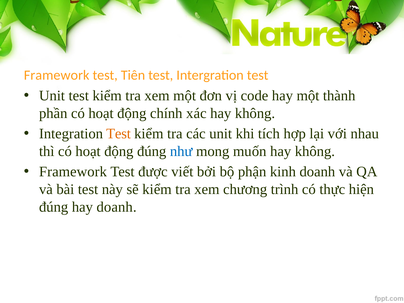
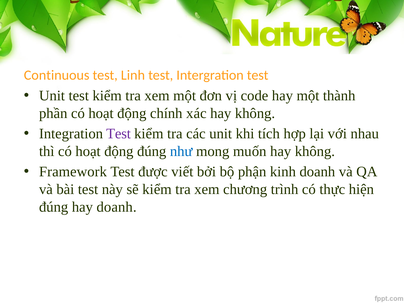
Framework: Framework -> Continuous (57, 75)
Tiên: Tiên -> Linh (133, 75)
Test colour: orange -> purple (119, 134)
